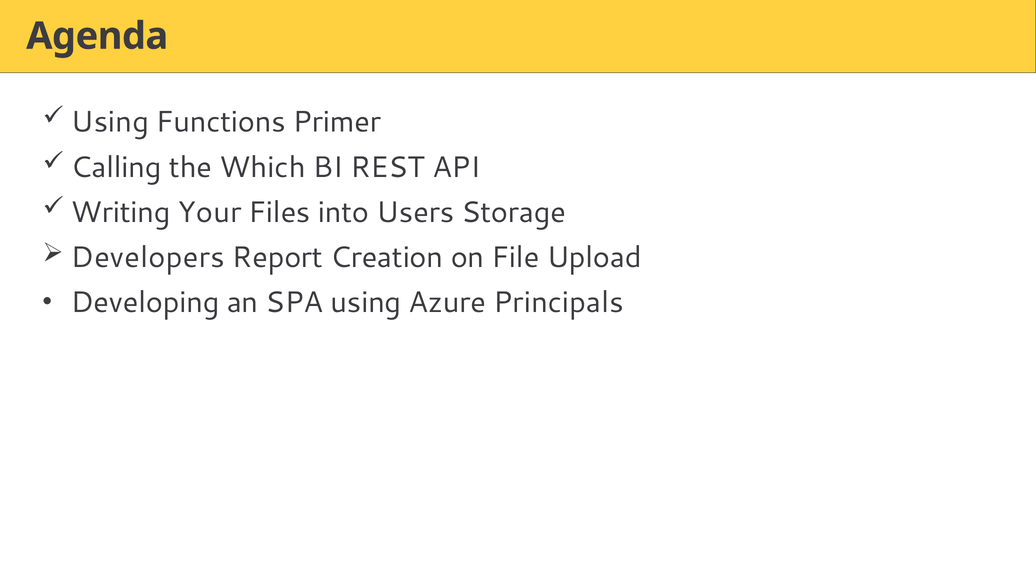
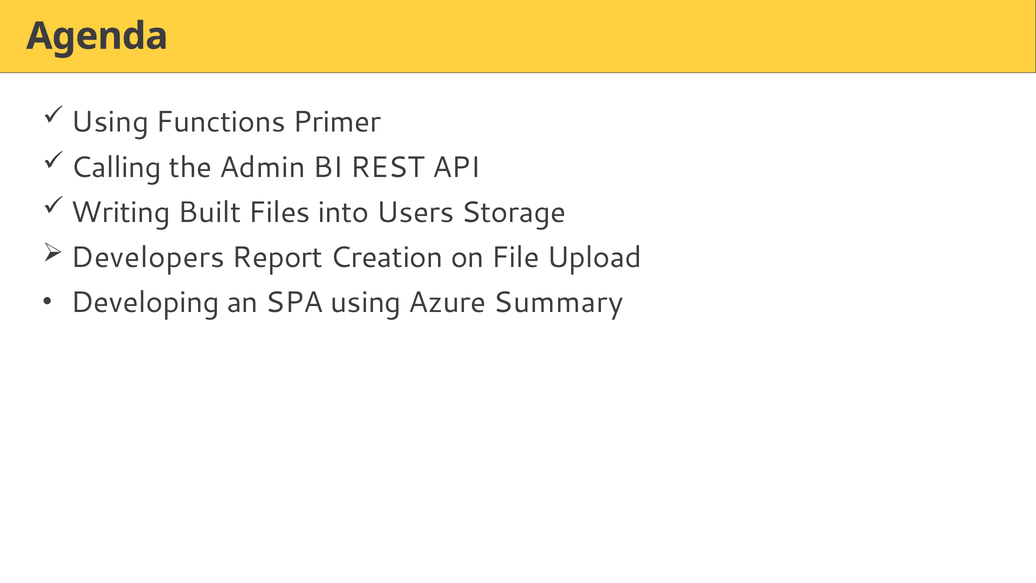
Which: Which -> Admin (262, 167)
Your: Your -> Built (210, 212)
Principals: Principals -> Summary (558, 303)
